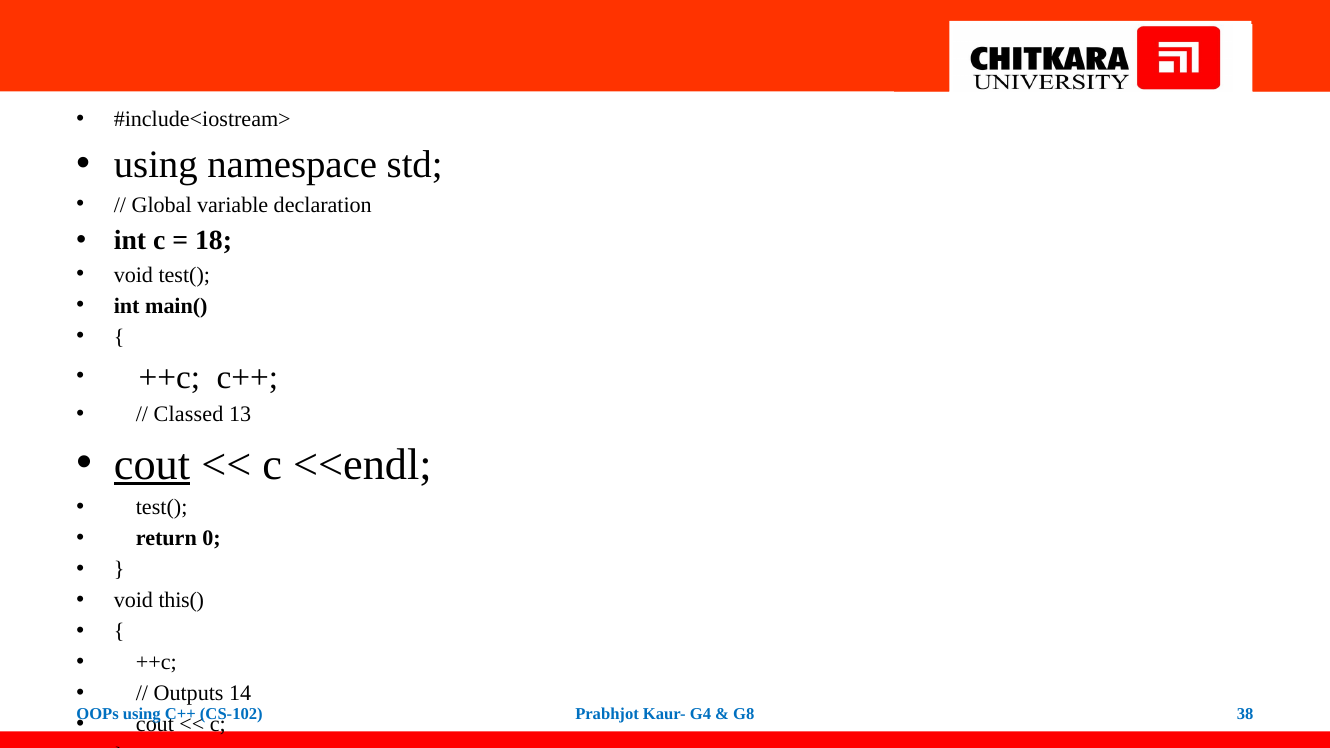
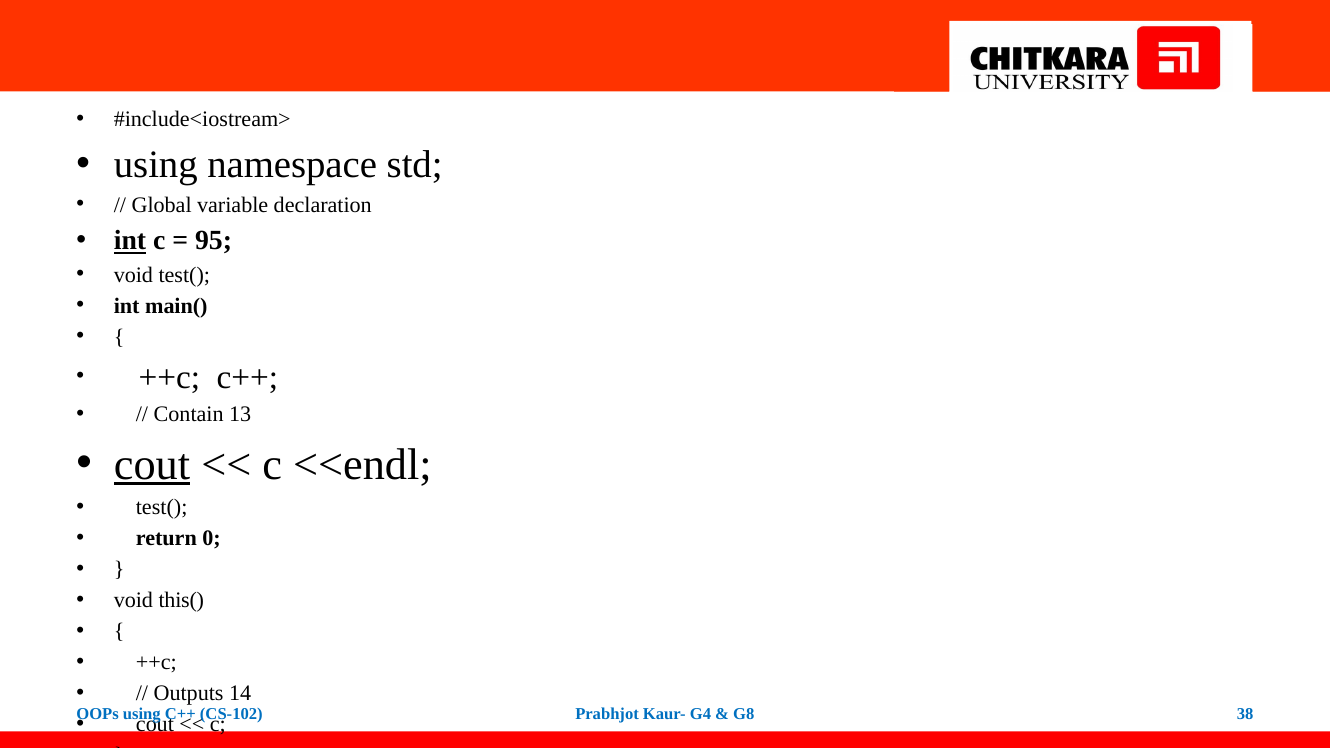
int underline: none -> present (130, 241)
18: 18 -> 95 (214, 241)
Classed: Classed -> Contain (189, 414)
